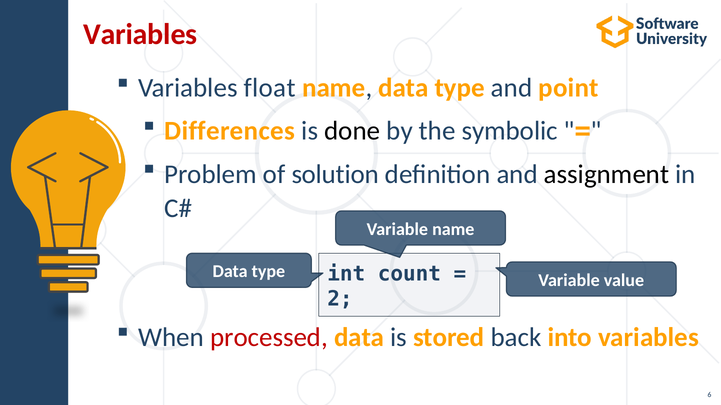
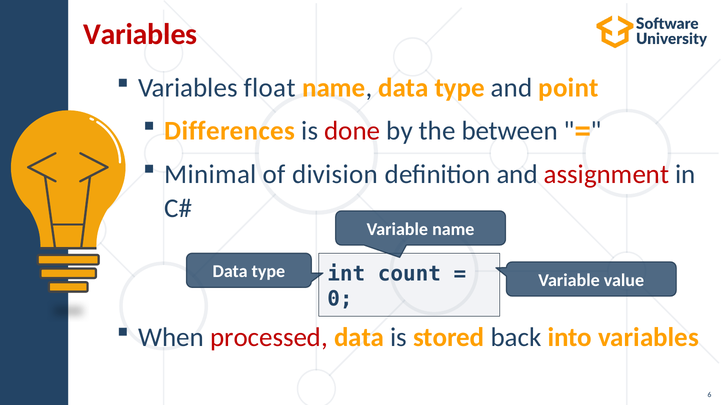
done colour: black -> red (352, 131)
symbolic: symbolic -> between (510, 131)
Problem: Problem -> Minimal (210, 174)
solution: solution -> division (335, 174)
assignment colour: black -> red (607, 174)
2: 2 -> 0 (340, 299)
